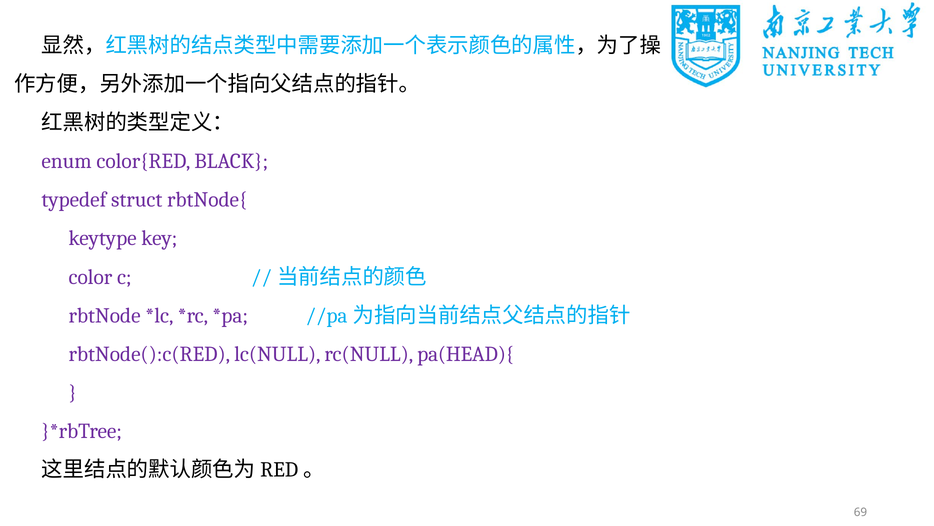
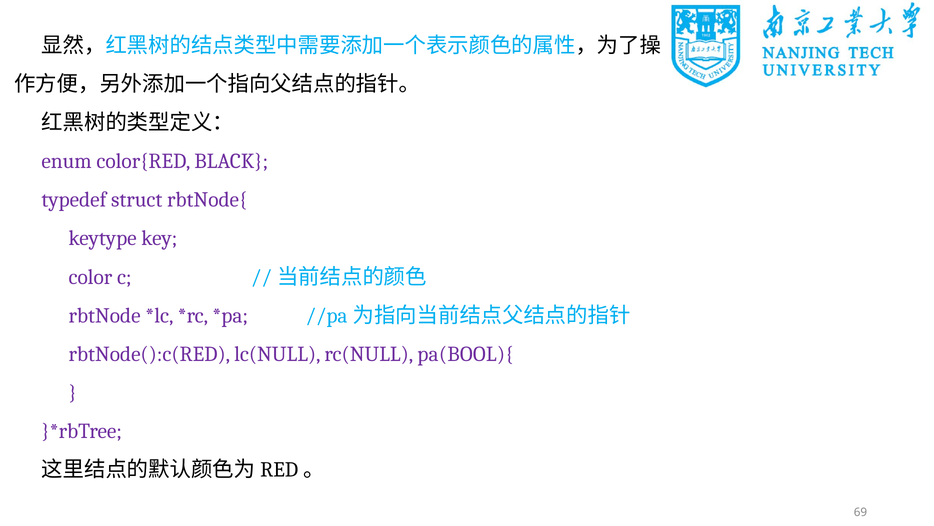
pa(HEAD){: pa(HEAD){ -> pa(BOOL){ (465, 354)
